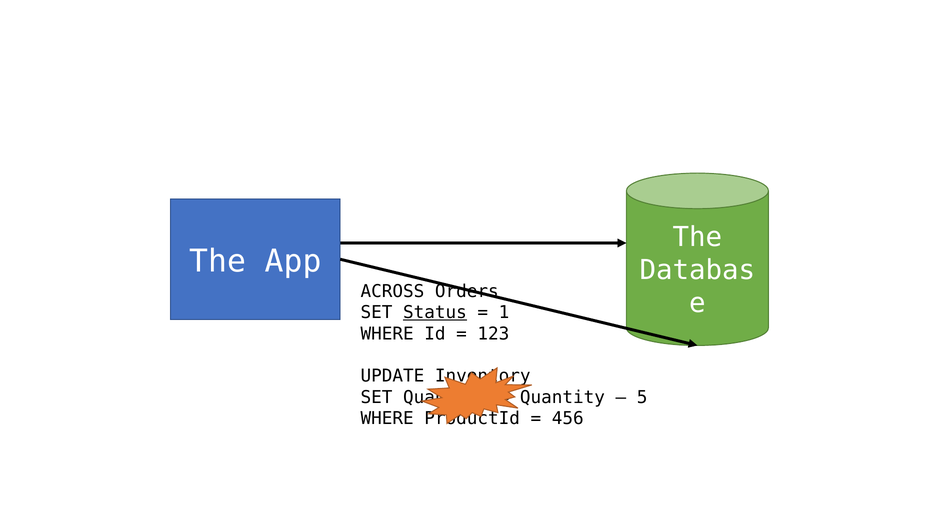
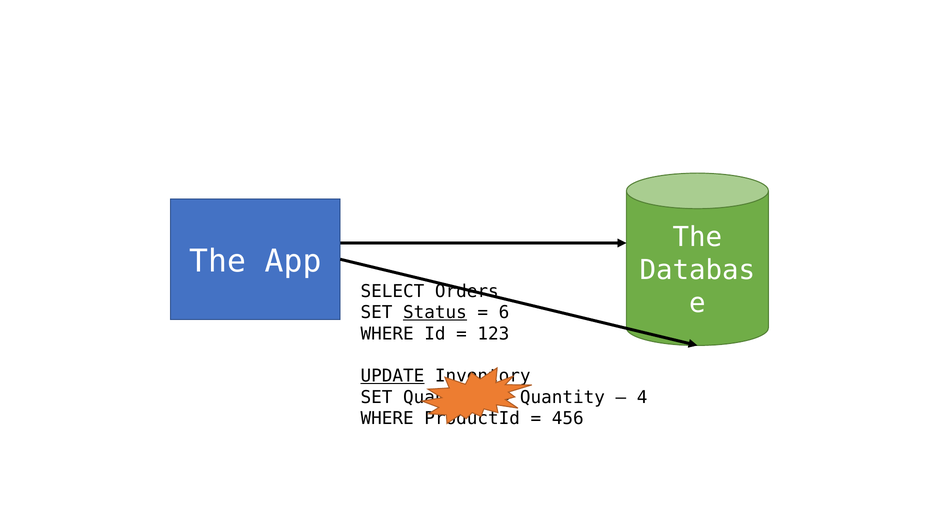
ACROSS: ACROSS -> SELECT (392, 291)
1: 1 -> 6 (504, 312)
UPDATE underline: none -> present (392, 376)
5: 5 -> 4 (642, 397)
